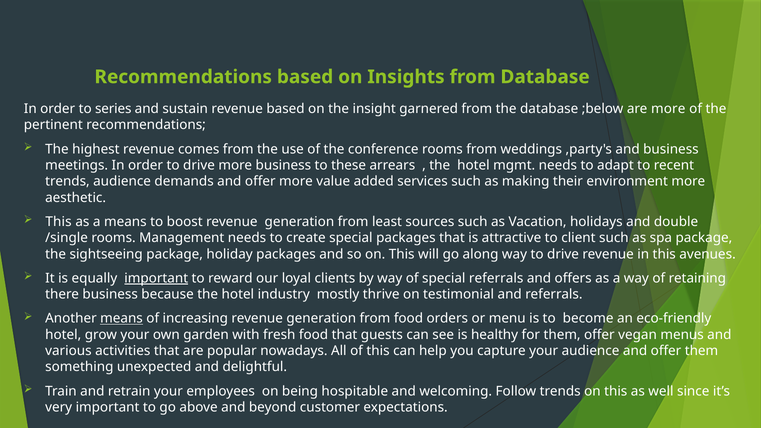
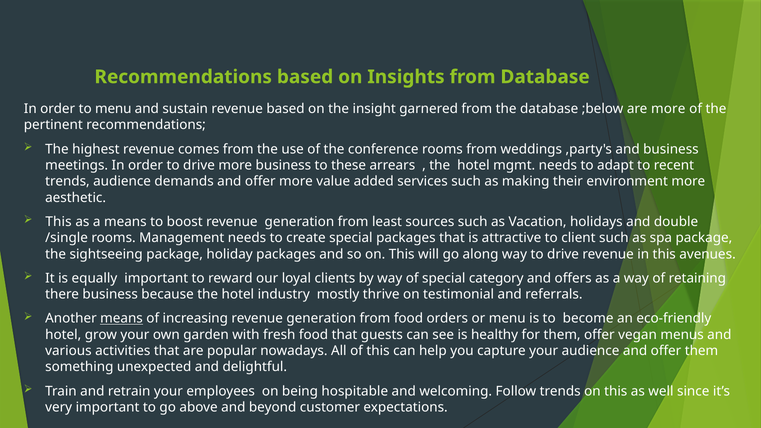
to series: series -> menu (113, 109)
important underline: present -> none (156, 278)
special referrals: referrals -> category (496, 278)
